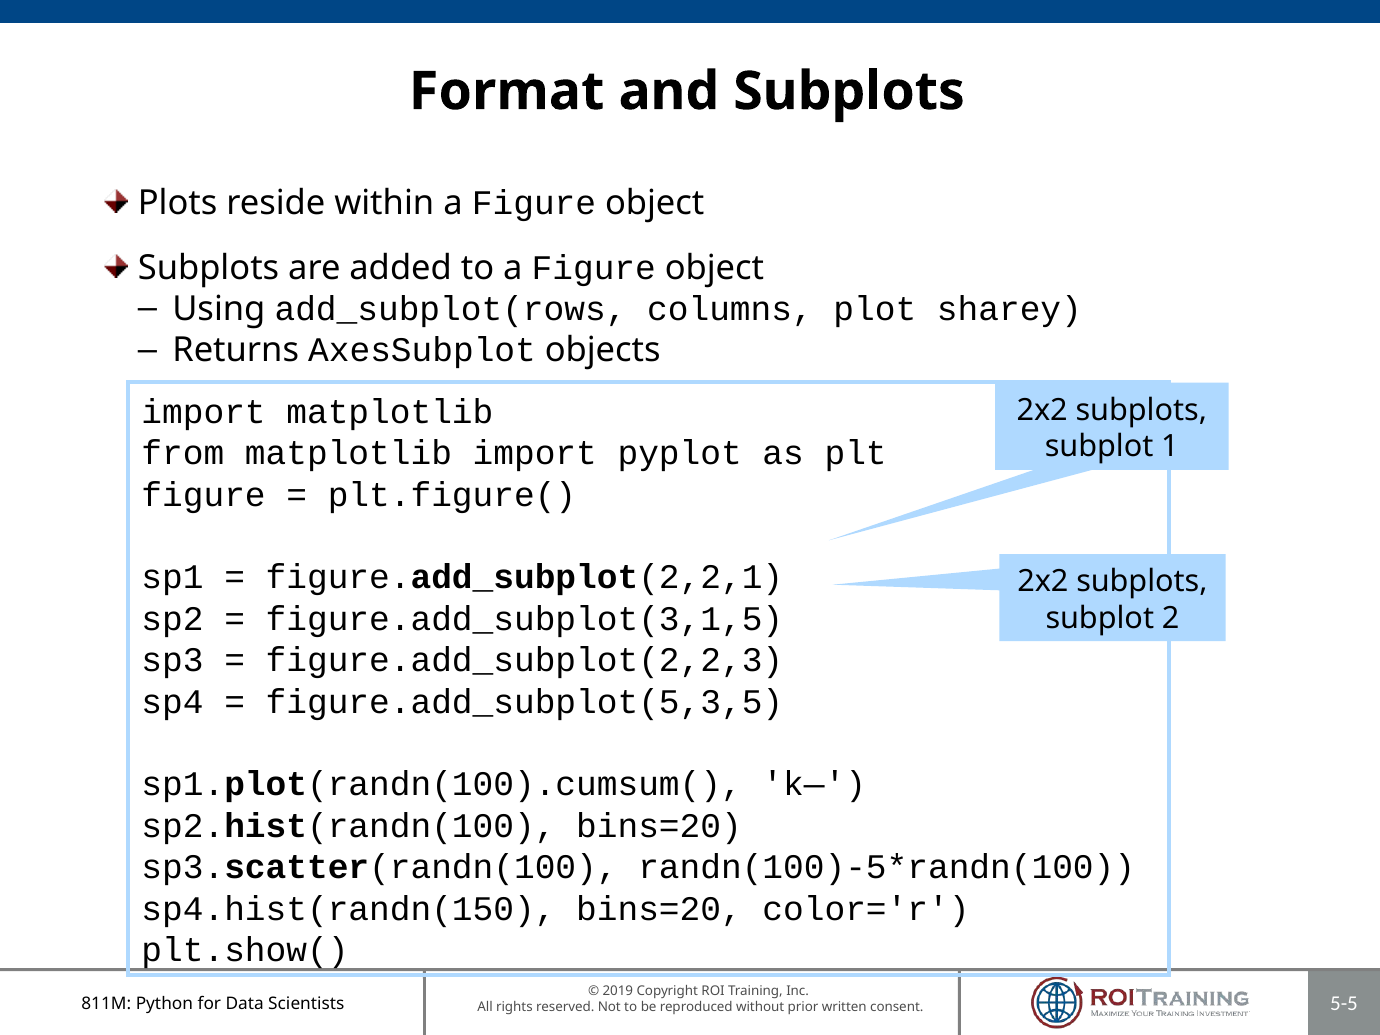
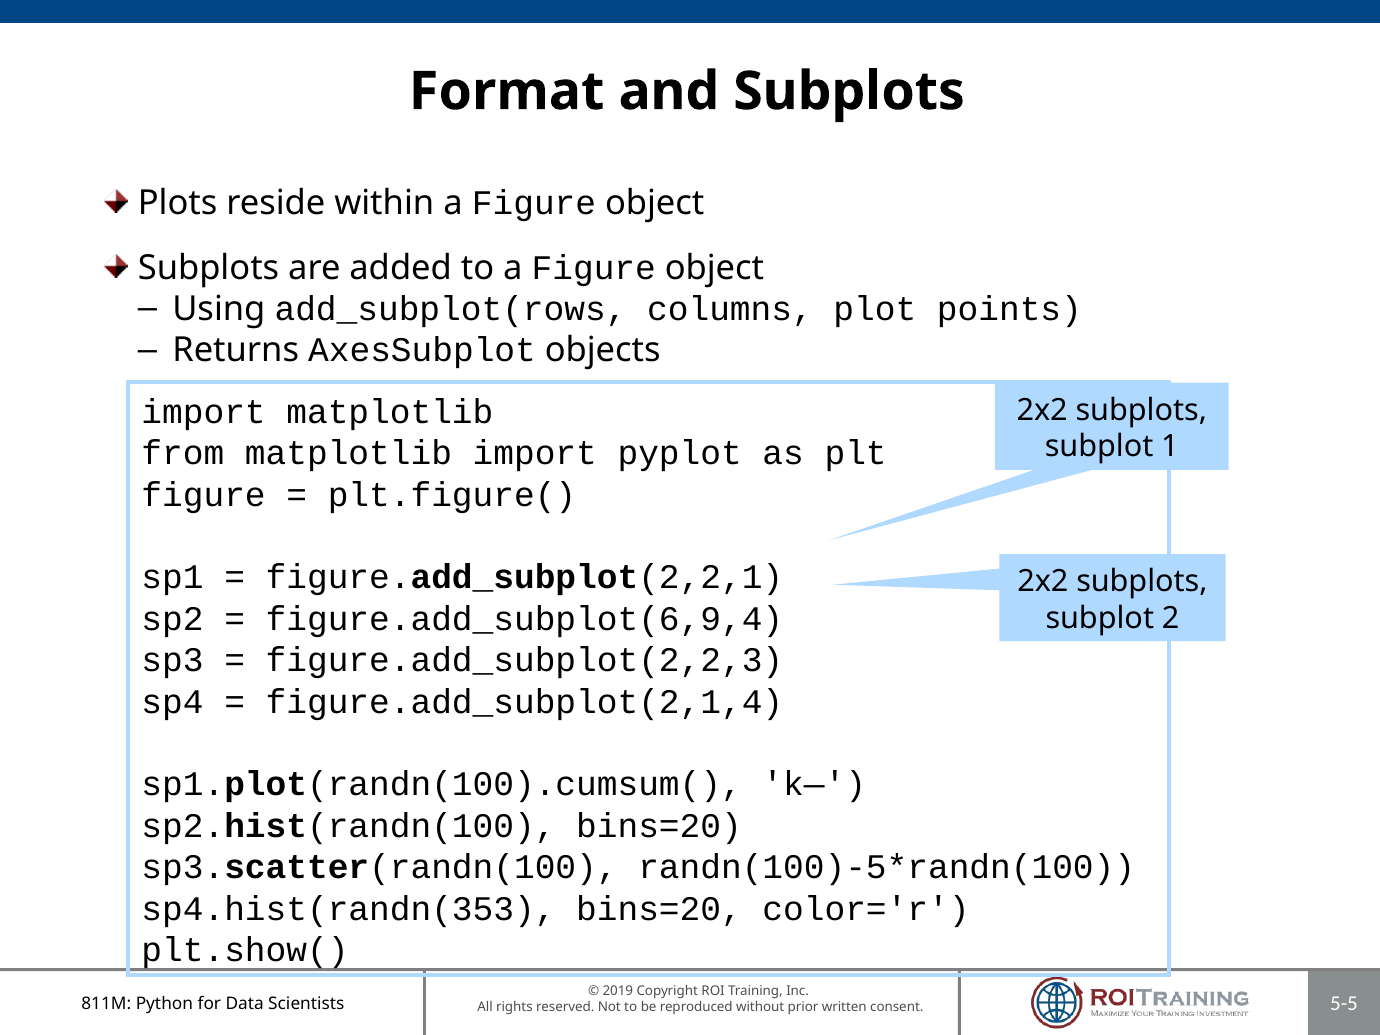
sharey: sharey -> points (1009, 309)
figure.add_subplot(3,1,5: figure.add_subplot(3,1,5 -> figure.add_subplot(6,9,4 (524, 619)
figure.add_subplot(5,3,5: figure.add_subplot(5,3,5 -> figure.add_subplot(2,1,4 (524, 702)
sp4.hist(randn(150: sp4.hist(randn(150 -> sp4.hist(randn(353 (348, 909)
